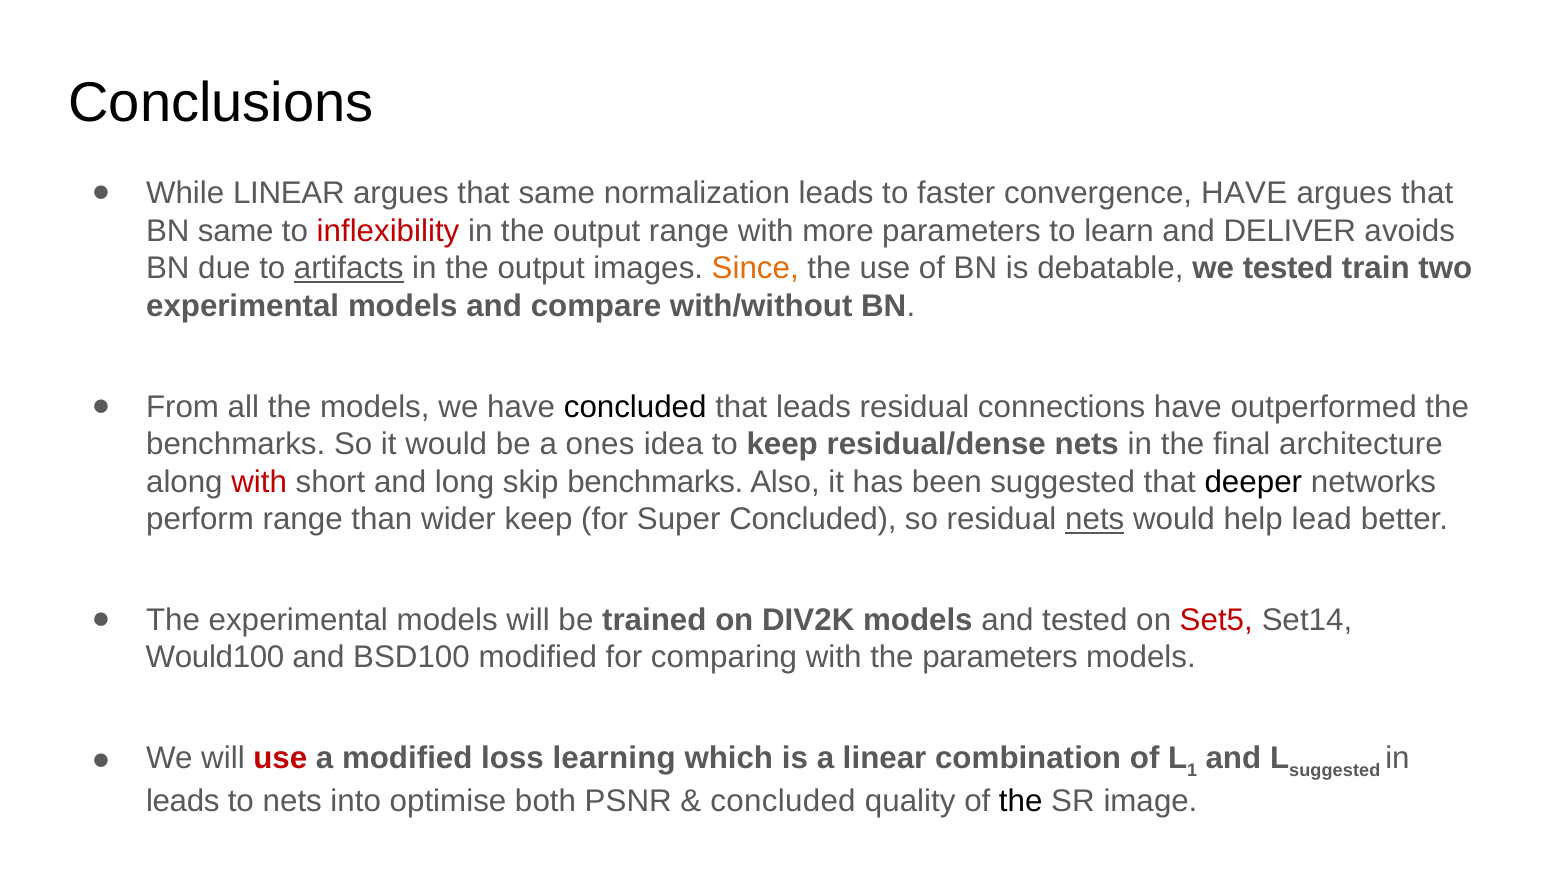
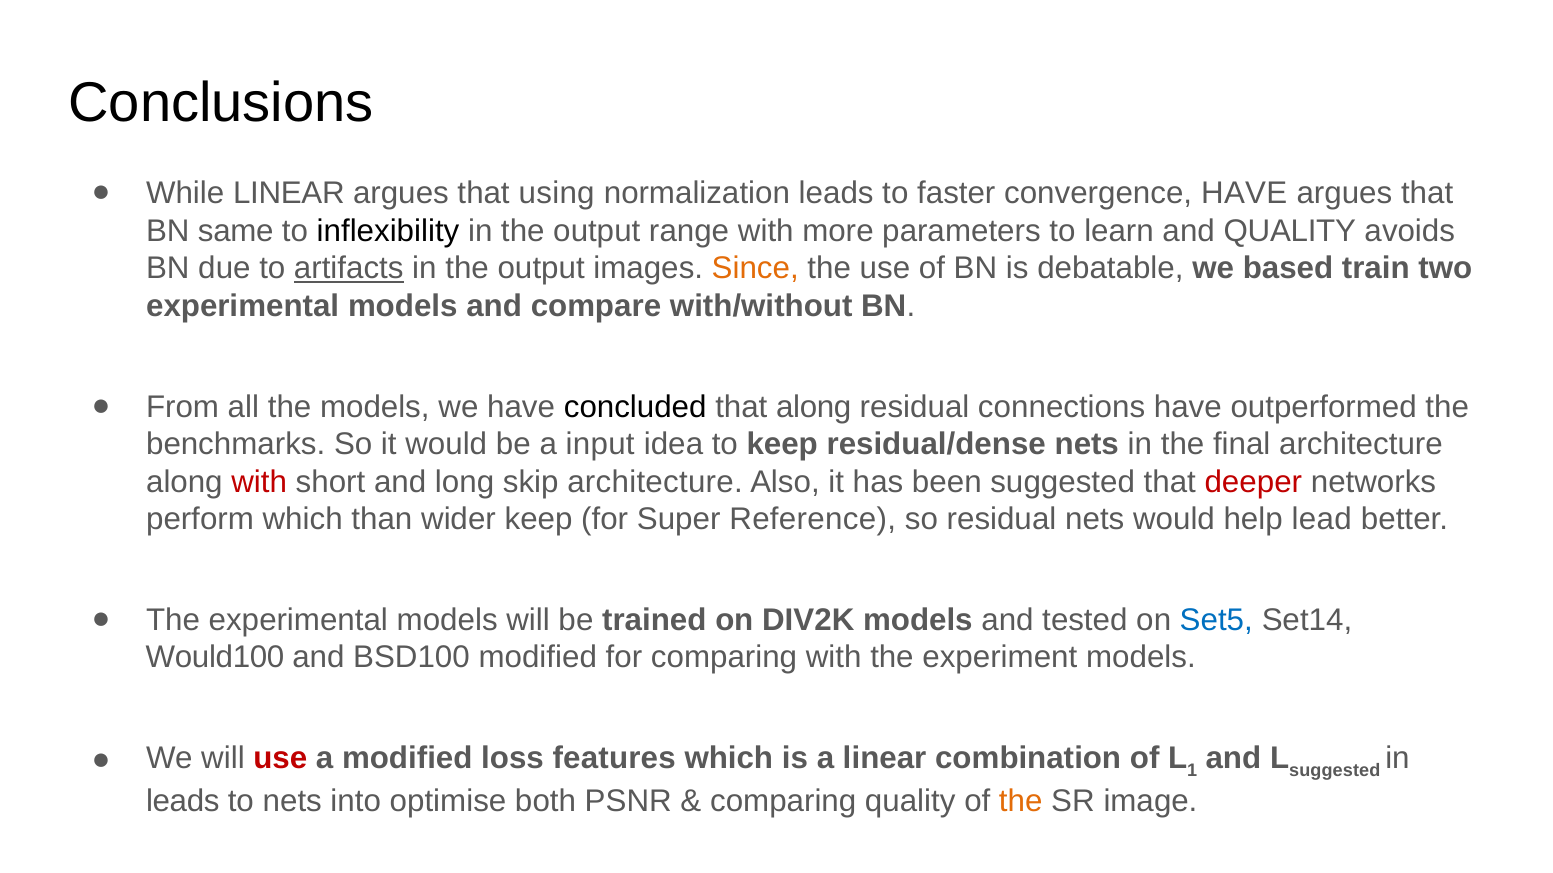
that same: same -> using (557, 193)
inflexibility colour: red -> black (388, 231)
and DELIVER: DELIVER -> QUALITY (1290, 231)
we tested: tested -> based (1288, 268)
that leads: leads -> along (814, 407)
ones: ones -> input (600, 445)
skip benchmarks: benchmarks -> architecture (655, 482)
deeper colour: black -> red (1253, 482)
perform range: range -> which (303, 520)
Super Concluded: Concluded -> Reference (813, 520)
nets underline: present -> none (1095, 520)
Set5 colour: red -> blue (1216, 621)
the parameters: parameters -> experiment (1000, 658)
learning: learning -> features (614, 759)
concluded: concluded -> comparing (783, 802)
the colour: black -> orange (1021, 802)
